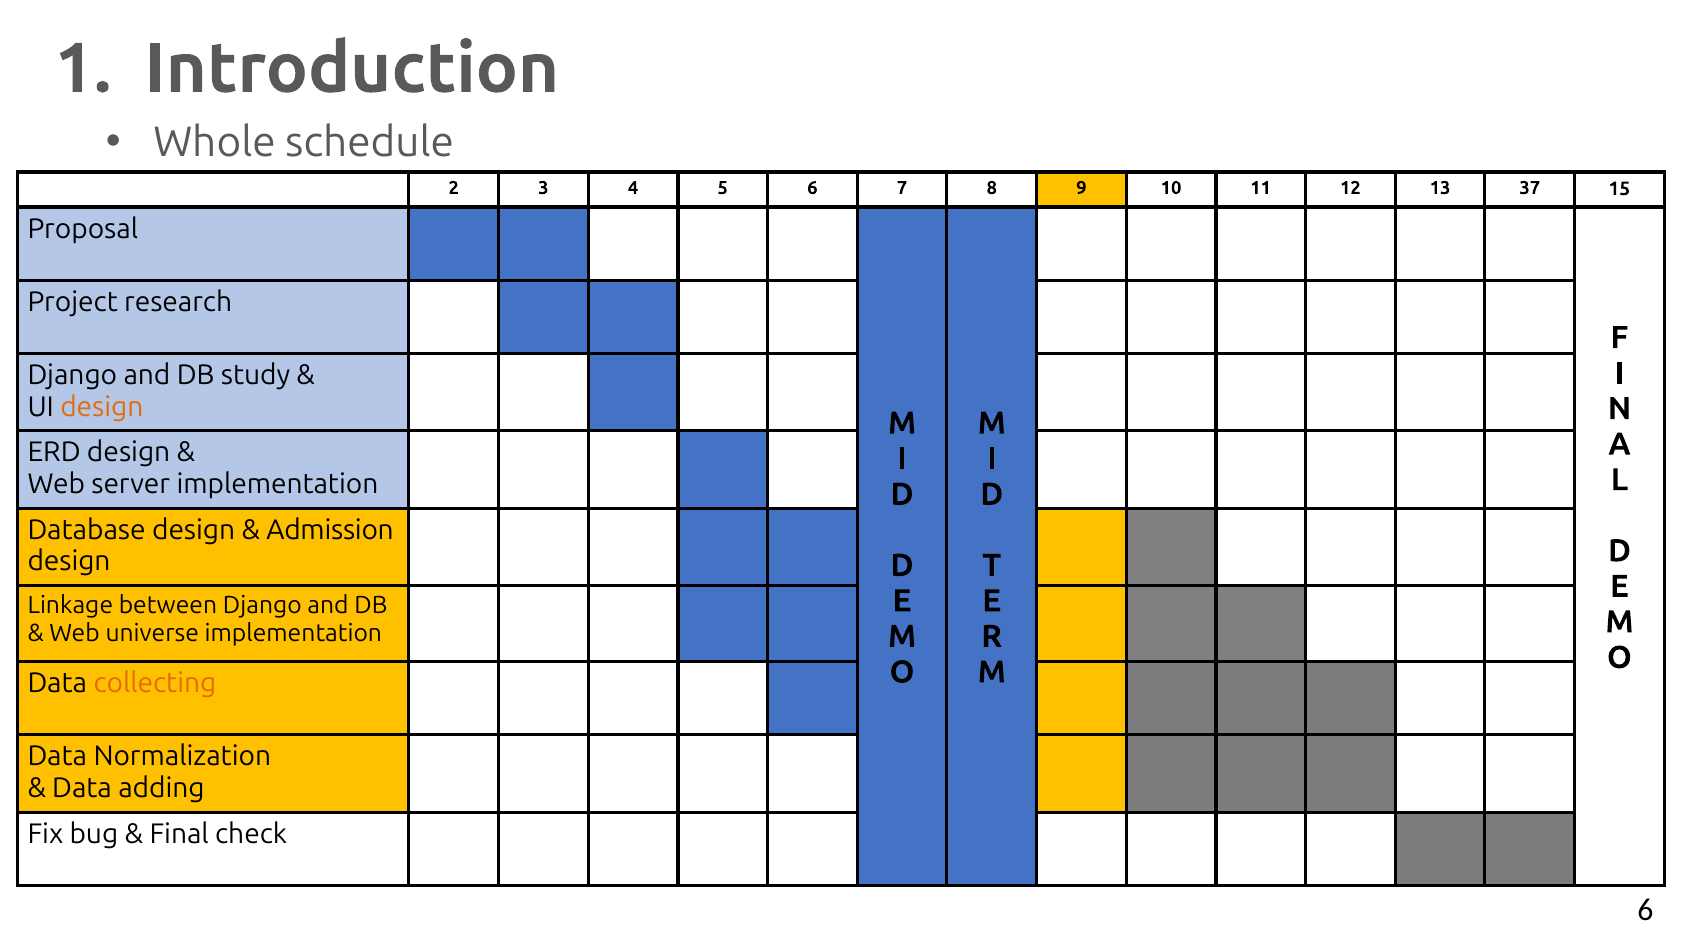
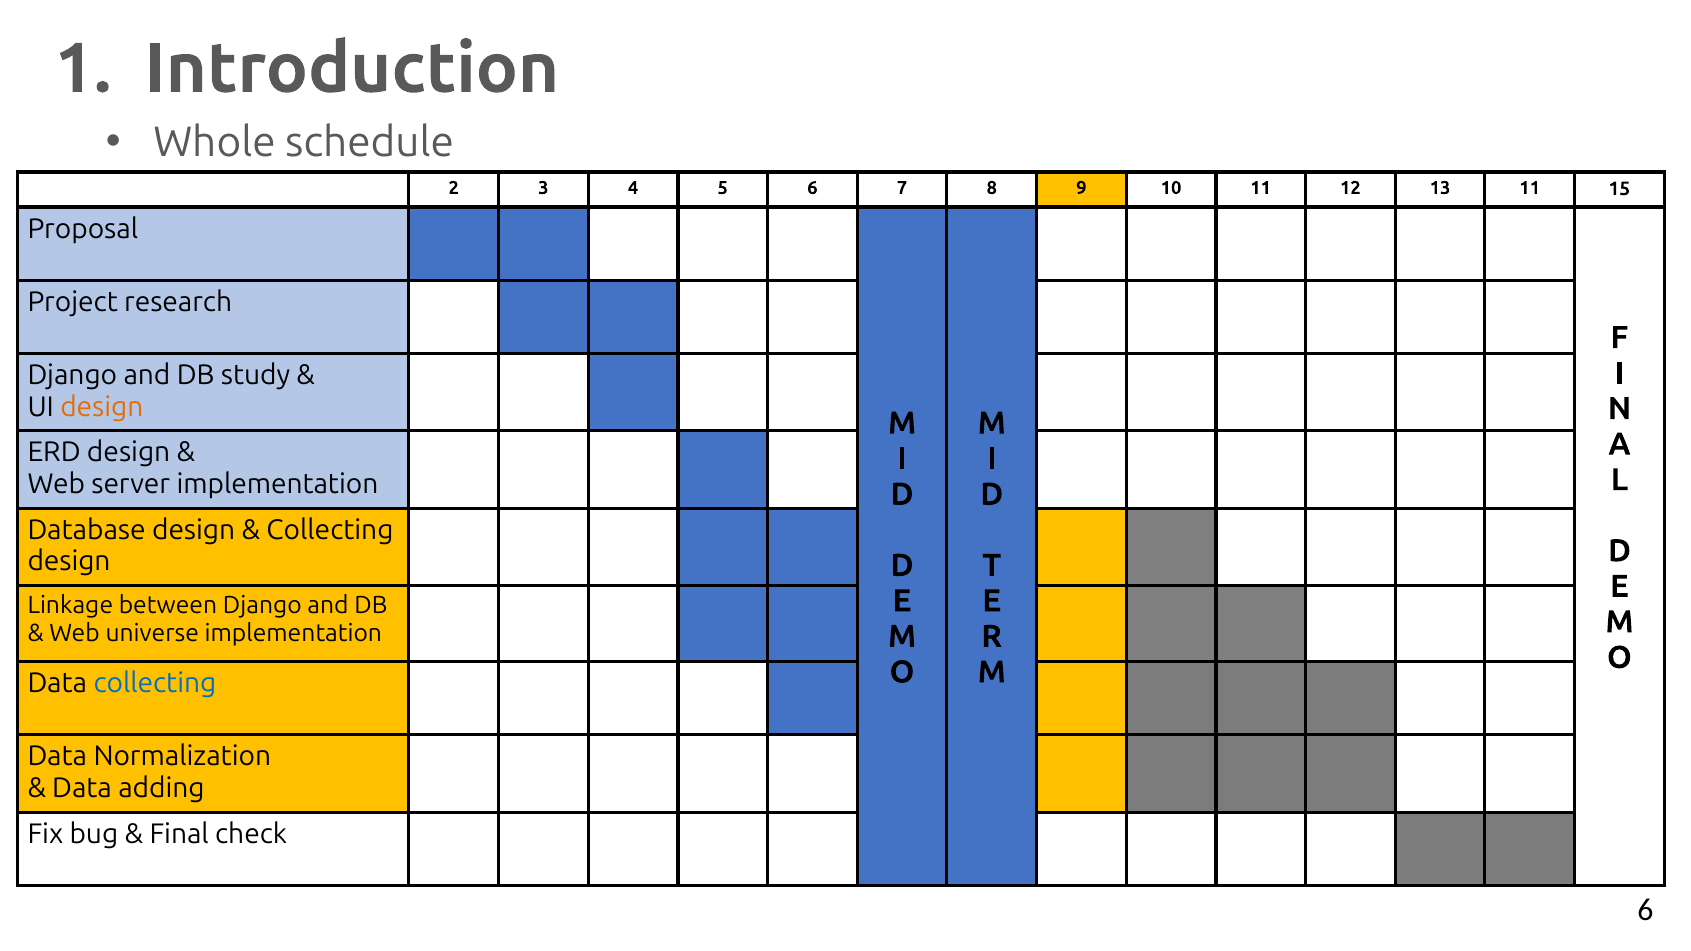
13 37: 37 -> 11 (1530, 188)
Admission: Admission -> Collecting (330, 530)
collecting colour: orange -> blue (155, 683)
